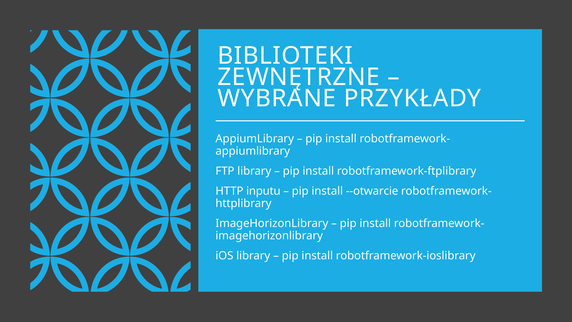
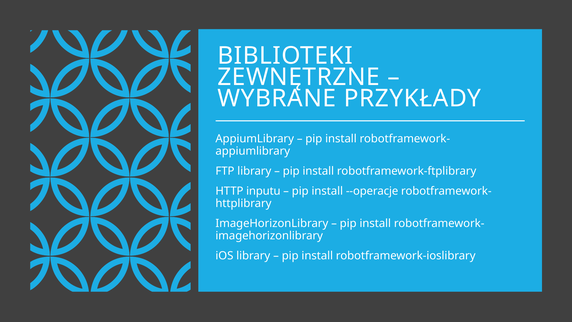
--otwarcie: --otwarcie -> --operacje (372, 191)
